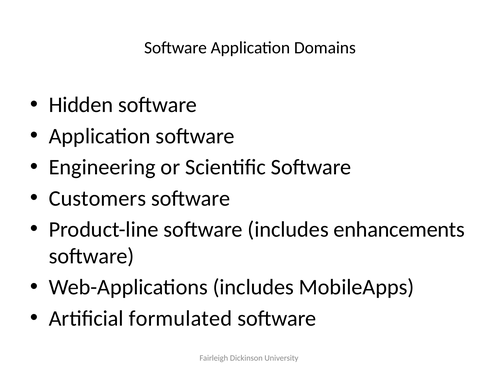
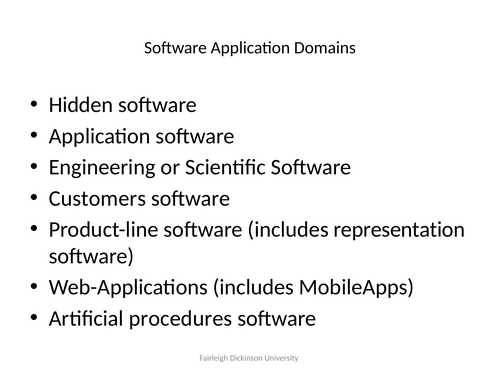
enhancements: enhancements -> representation (399, 229)
formulated: formulated -> procedures (181, 318)
